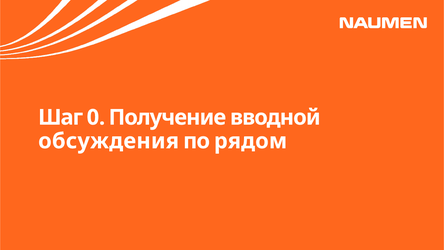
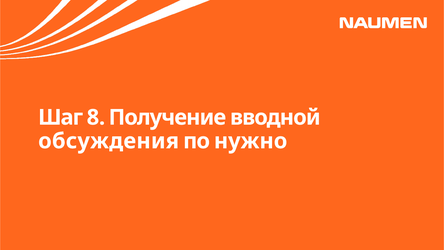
0: 0 -> 8 (96, 117)
рядом: рядом -> нужно (251, 141)
